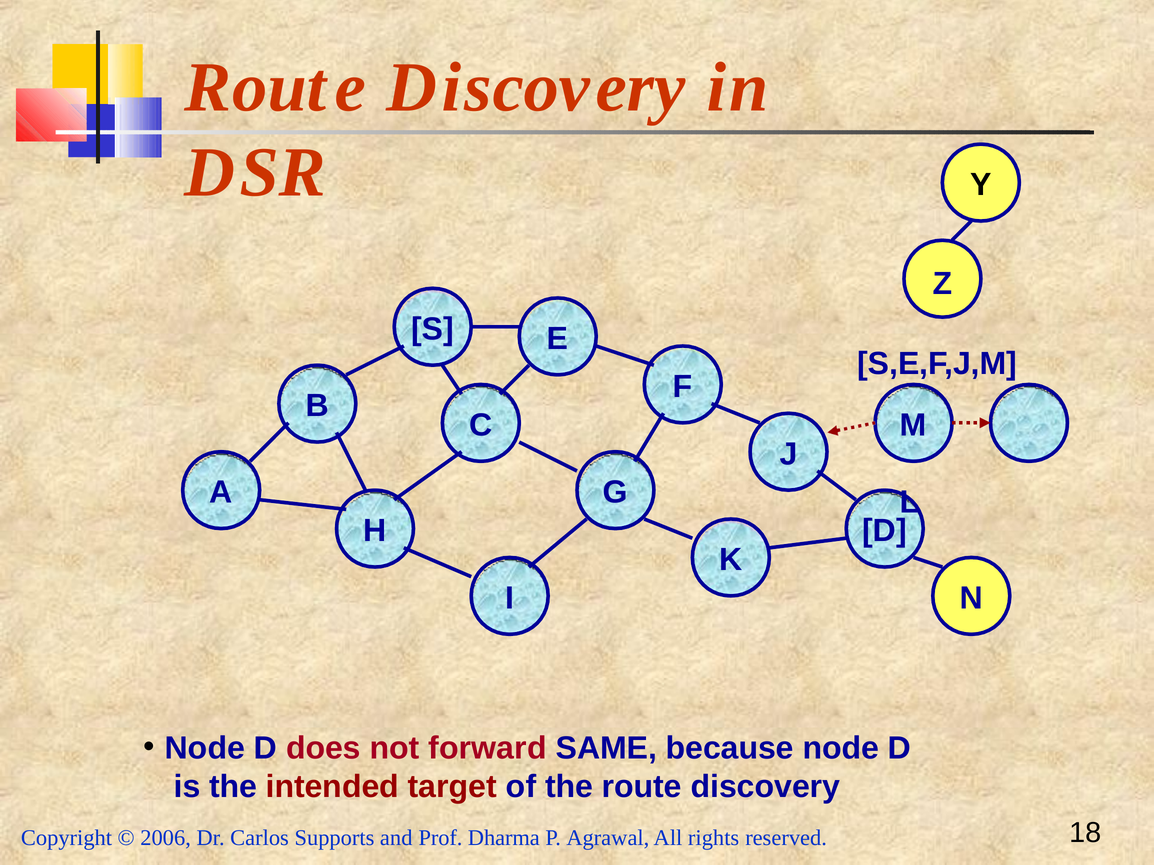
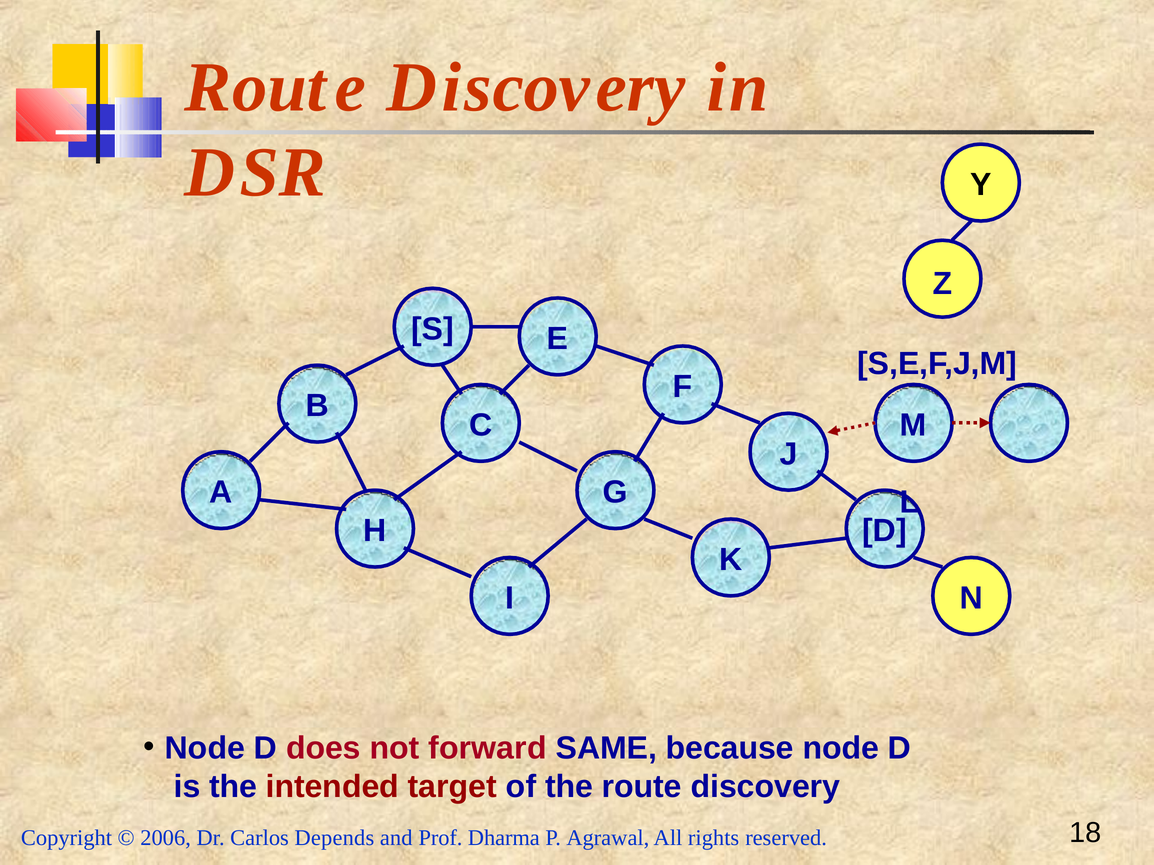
Supports: Supports -> Depends (334, 838)
